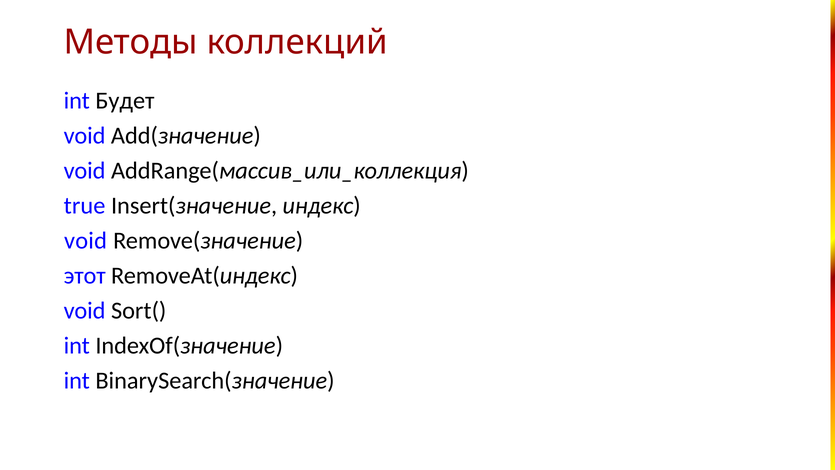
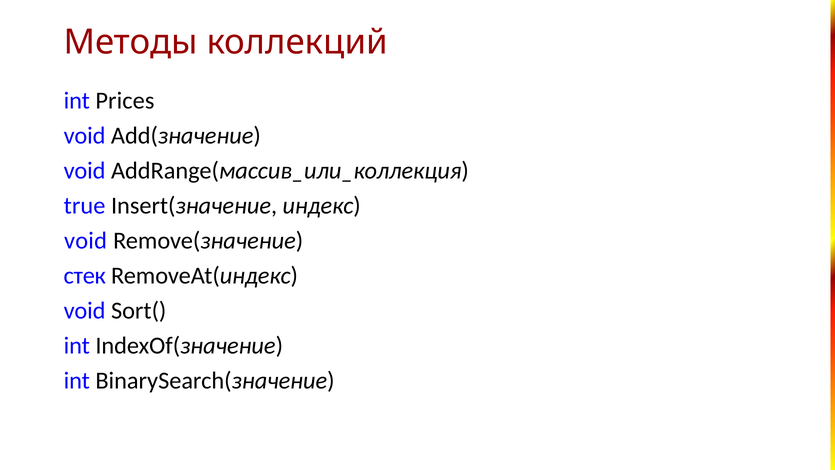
Будет: Будет -> Prices (125, 100)
этот: этот -> стек (85, 275)
